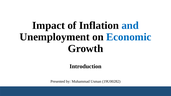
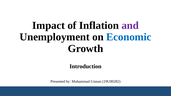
and colour: blue -> purple (130, 25)
